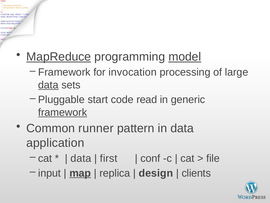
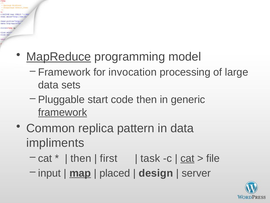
model underline: present -> none (185, 57)
data underline: present -> none (48, 85)
code read: read -> then (147, 99)
runner: runner -> replica (96, 128)
application: application -> impliments (55, 142)
data: data -> then (81, 158)
conf: conf -> task (150, 158)
cat underline: none -> present (187, 158)
replica: replica -> placed (115, 173)
clients: clients -> server (196, 173)
